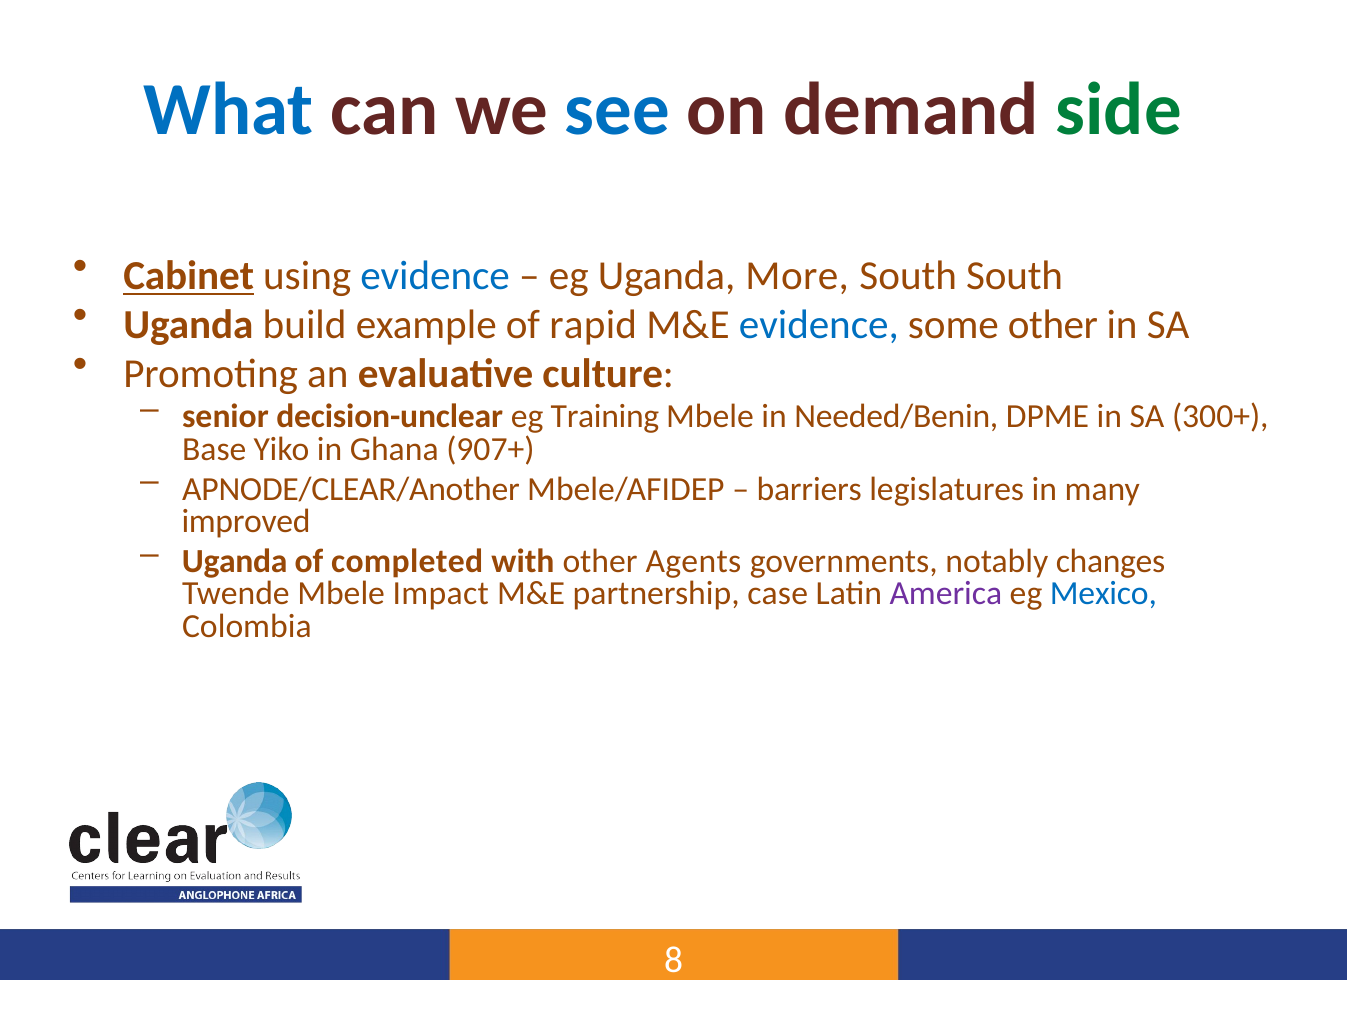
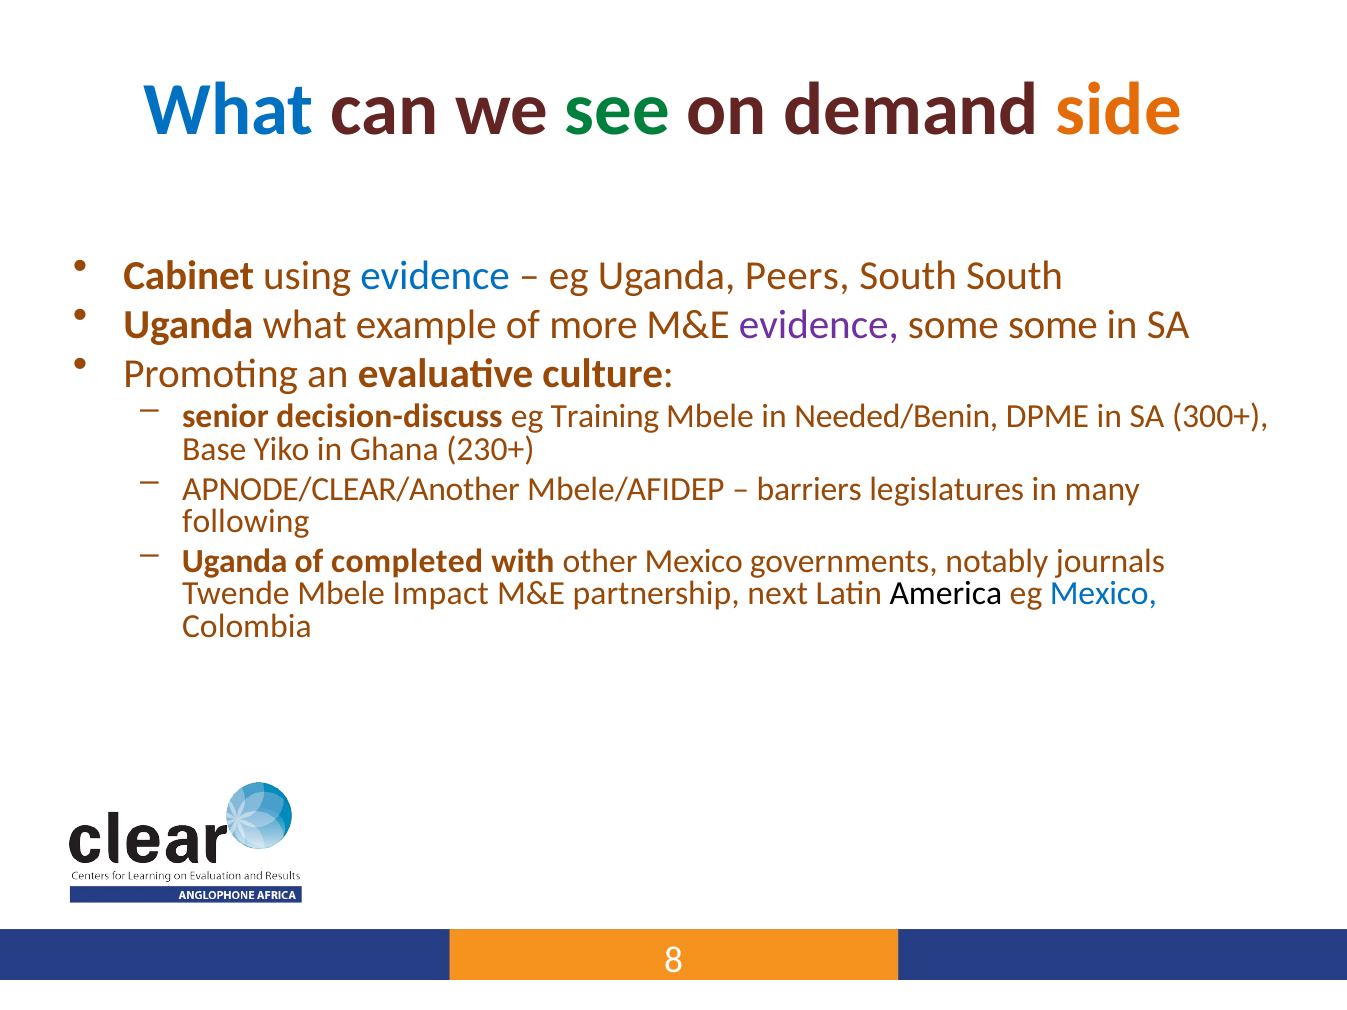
see colour: blue -> green (617, 110)
side colour: green -> orange (1119, 110)
Cabinet underline: present -> none (189, 276)
More: More -> Peers (797, 276)
Uganda build: build -> what (305, 325)
rapid: rapid -> more (594, 325)
evidence colour: blue -> purple (819, 325)
some other: other -> some (1053, 325)
decision-unclear: decision-unclear -> decision-discuss (390, 417)
907+: 907+ -> 230+ (490, 449)
improved: improved -> following (246, 522)
other Agents: Agents -> Mexico (694, 562)
changes: changes -> journals (1110, 562)
case: case -> next (778, 594)
America colour: purple -> black (946, 594)
